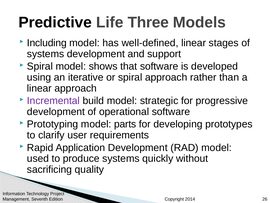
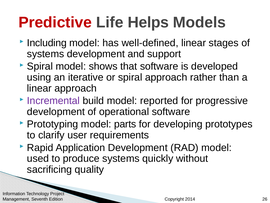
Predictive colour: black -> red (55, 22)
Three: Three -> Helps (148, 22)
strategic: strategic -> reported (159, 101)
